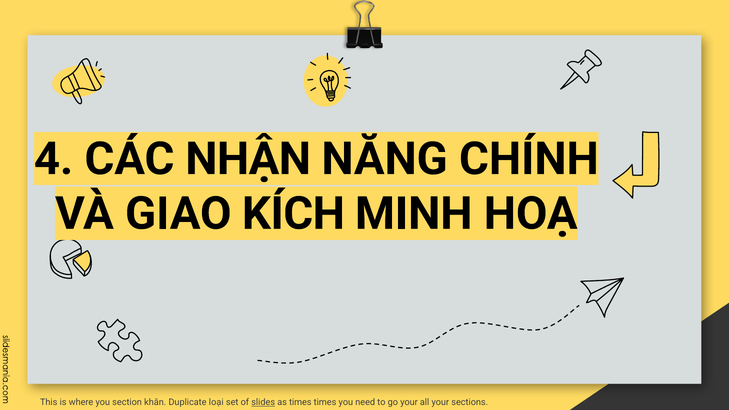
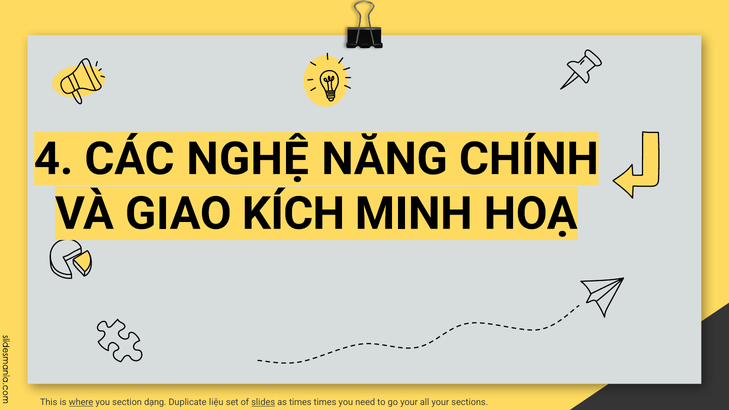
NHẬN: NHẬN -> NGHỆ (248, 159)
where underline: none -> present (81, 402)
khăn: khăn -> dạng (155, 402)
loại: loại -> liệu (216, 402)
